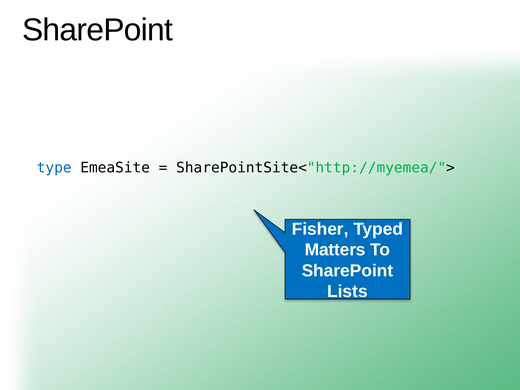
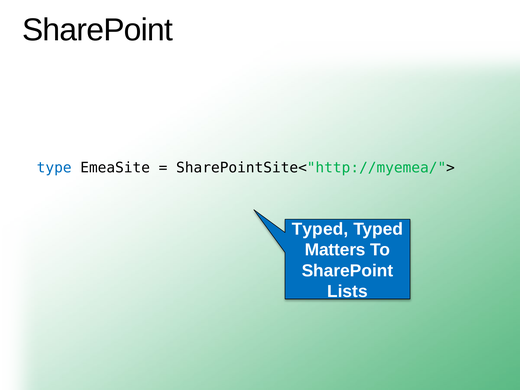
Fisher: Fisher -> Typed (320, 229)
